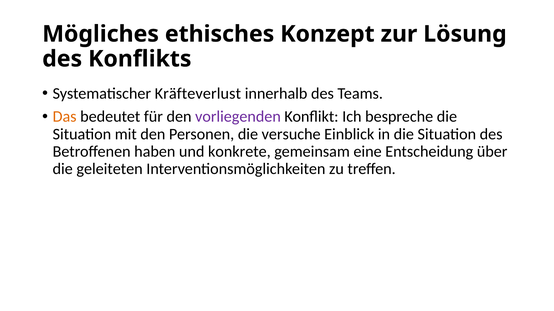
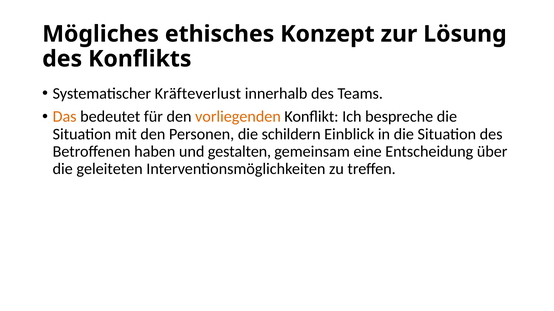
vorliegenden colour: purple -> orange (238, 117)
versuche: versuche -> schildern (291, 134)
konkrete: konkrete -> gestalten (239, 152)
